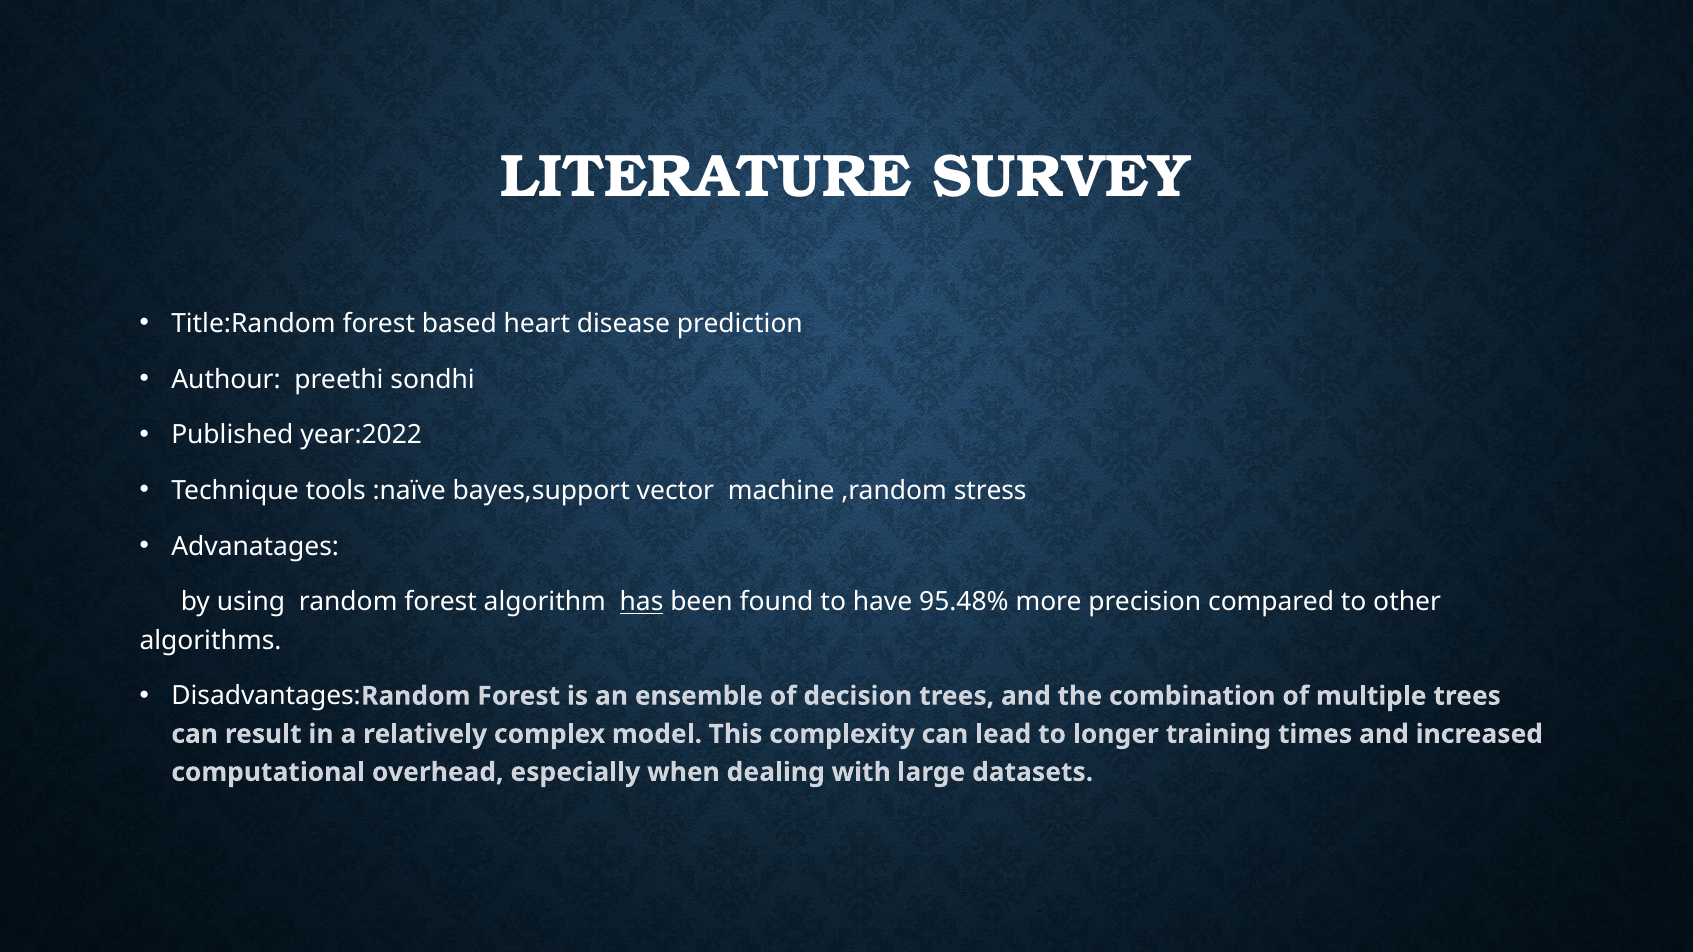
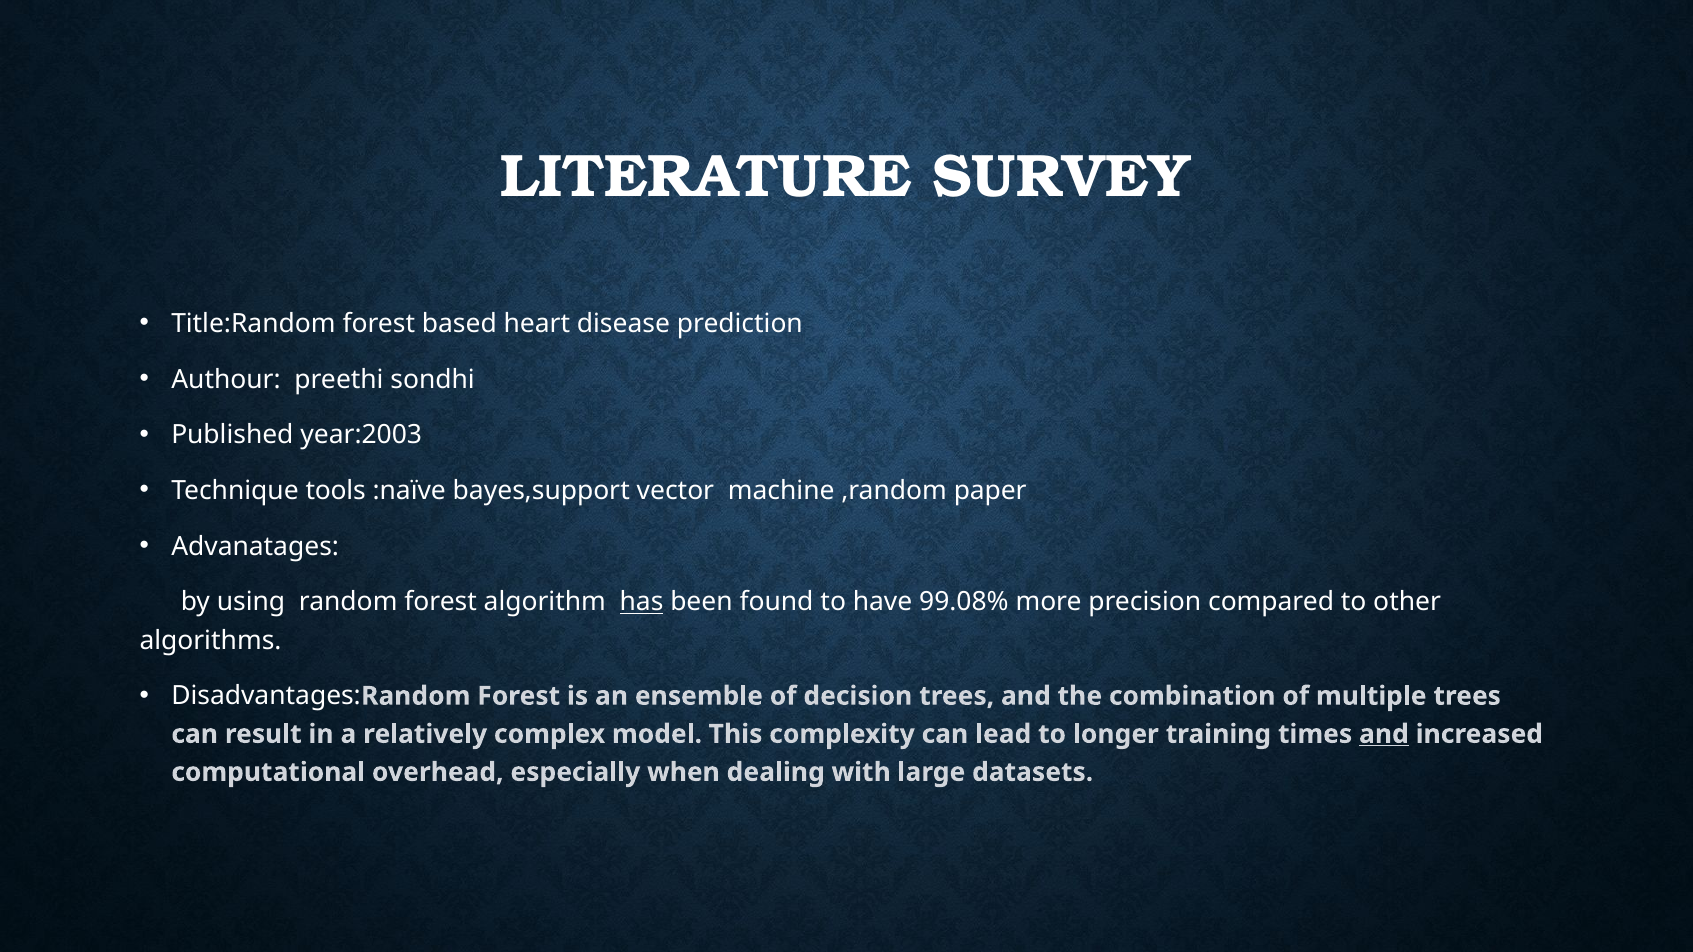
year:2022: year:2022 -> year:2003 (361, 435)
stress: stress -> paper (990, 491)
95.48%: 95.48% -> 99.08% (964, 602)
and underline: none -> present (1384, 734)
